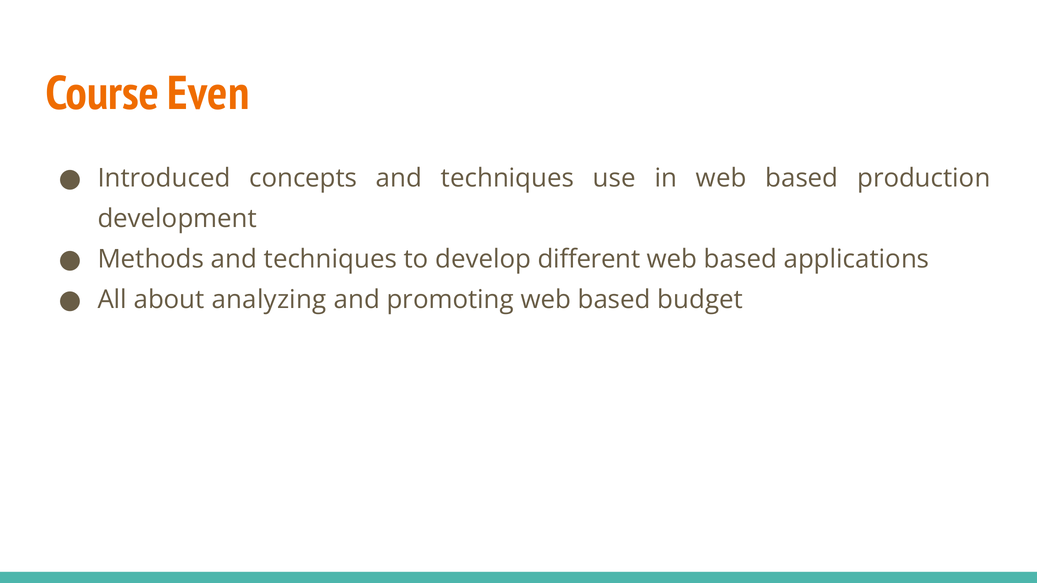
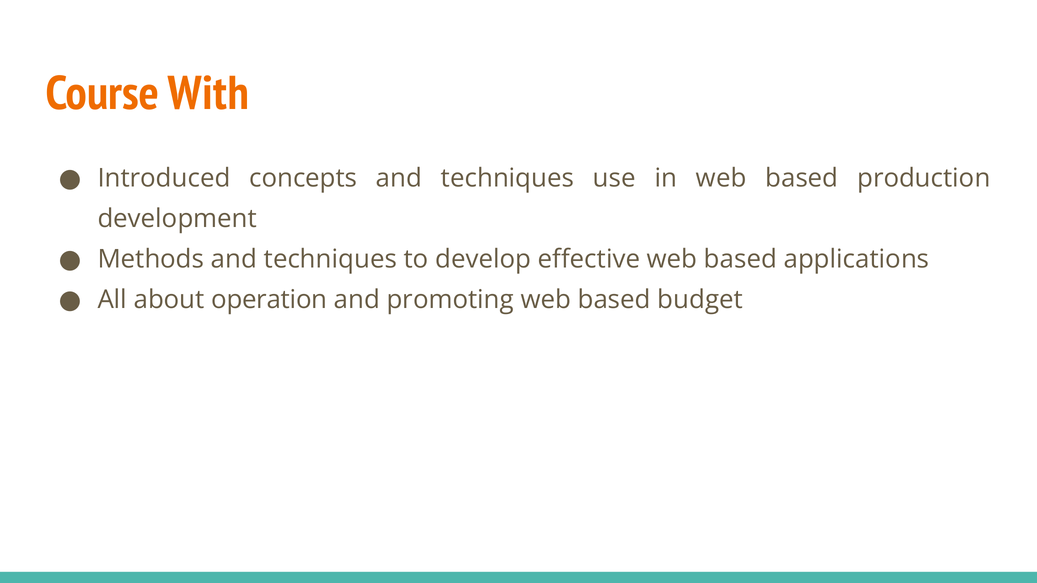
Even: Even -> With (208, 94)
different: different -> effective (589, 259)
analyzing: analyzing -> operation (269, 300)
